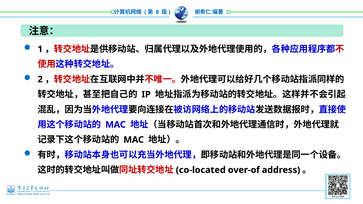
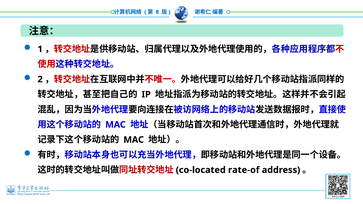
over-of: over-of -> rate-of (244, 170)
